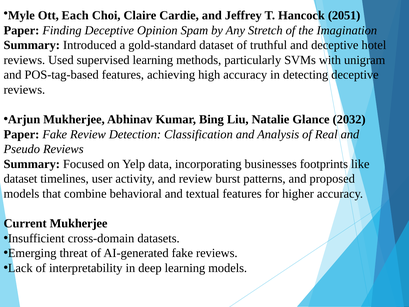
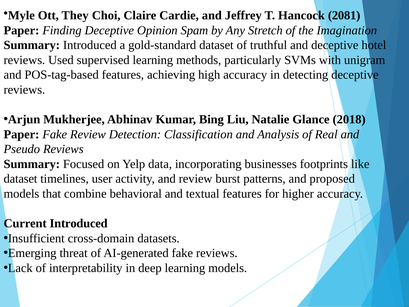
Each: Each -> They (75, 15)
2051: 2051 -> 2081 (344, 15)
2032: 2032 -> 2018 (349, 119)
Current Mukherjee: Mukherjee -> Introduced (79, 223)
